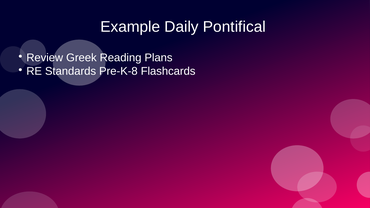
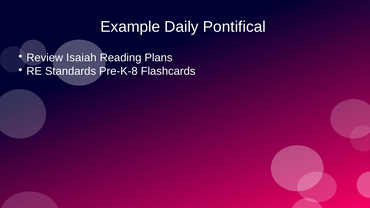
Greek: Greek -> Isaiah (81, 58)
